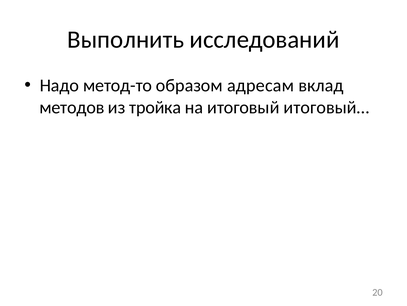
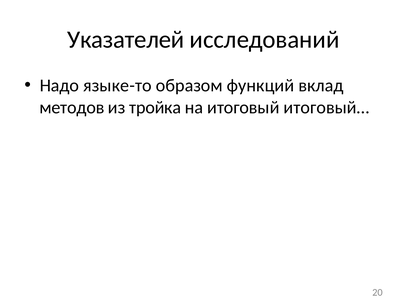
Выполнить: Выполнить -> Указателей (126, 39)
метод-то: метод-то -> языке-то (117, 85)
адресам: адресам -> функций (261, 85)
